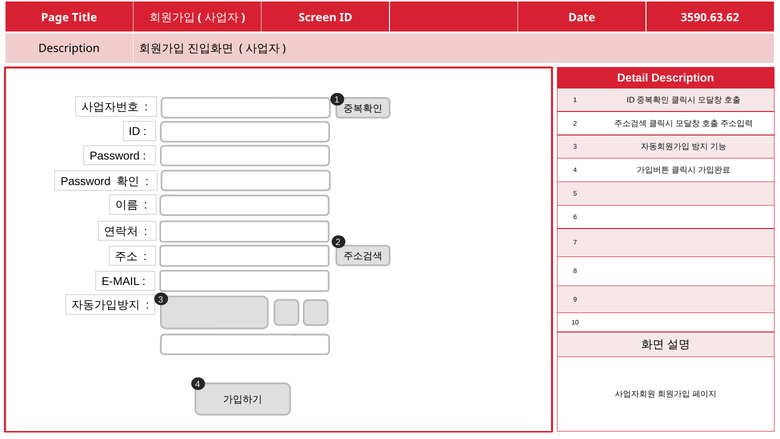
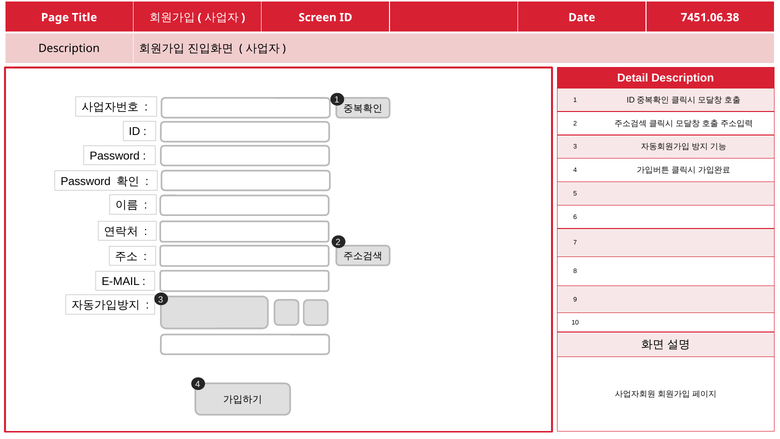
3590.63.62: 3590.63.62 -> 7451.06.38 (710, 17)
